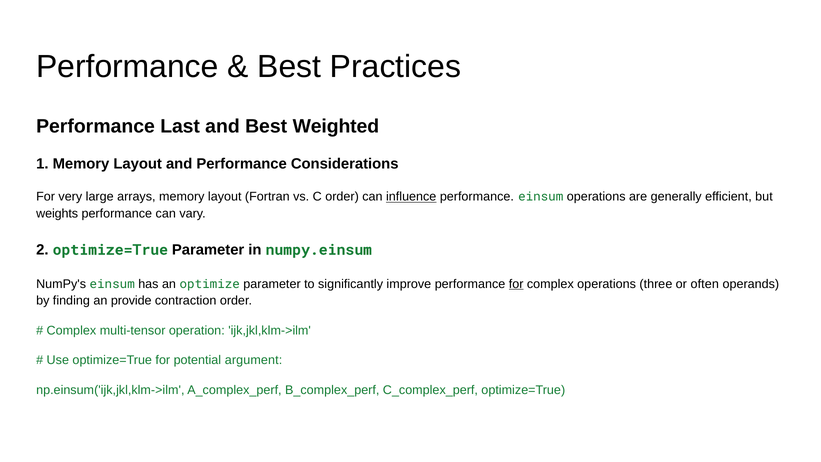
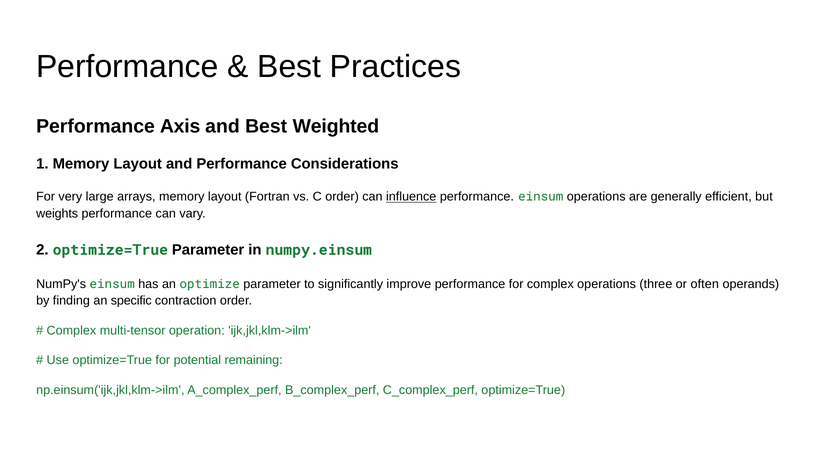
Last: Last -> Axis (180, 126)
for underline: present -> none (516, 284)
provide: provide -> specific (131, 301)
argument: argument -> remaining (254, 360)
